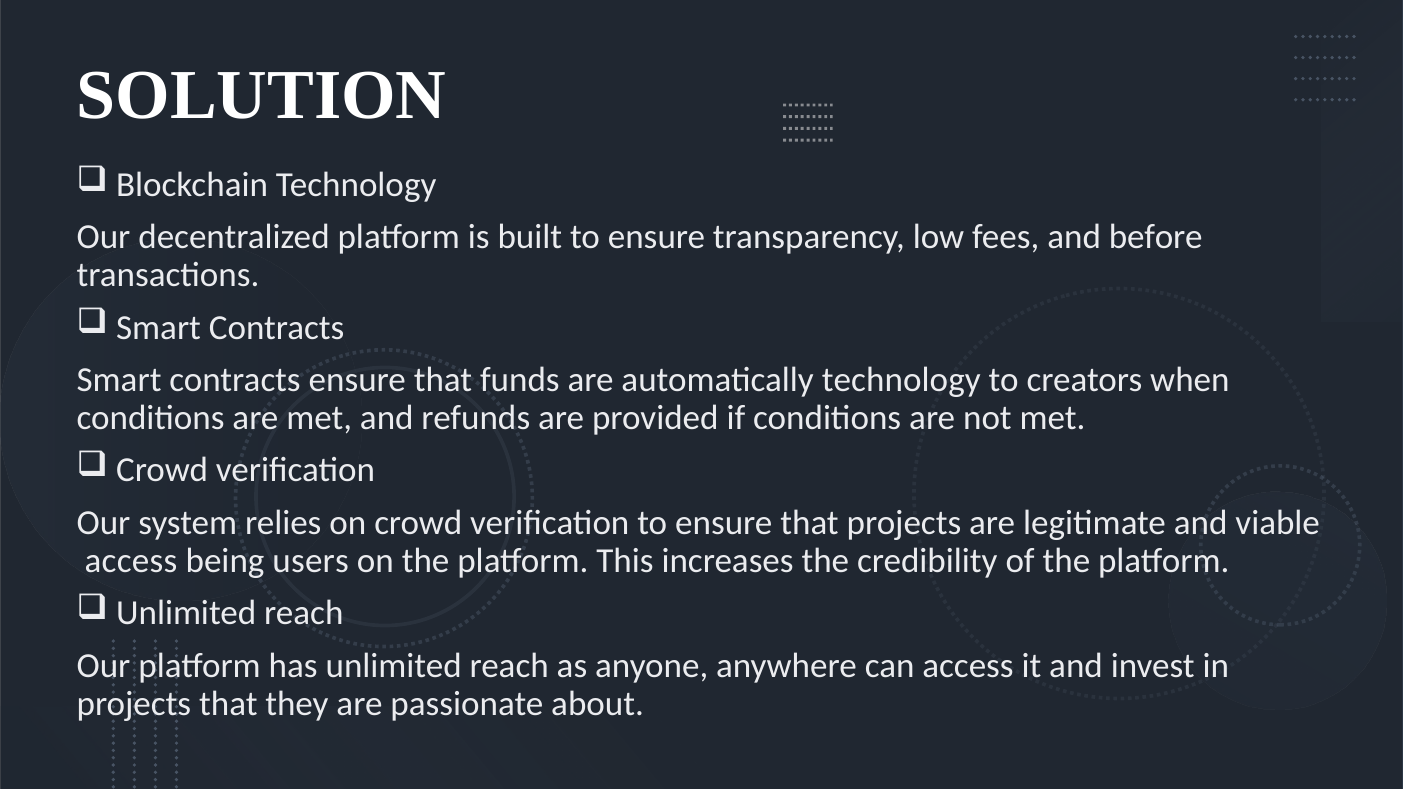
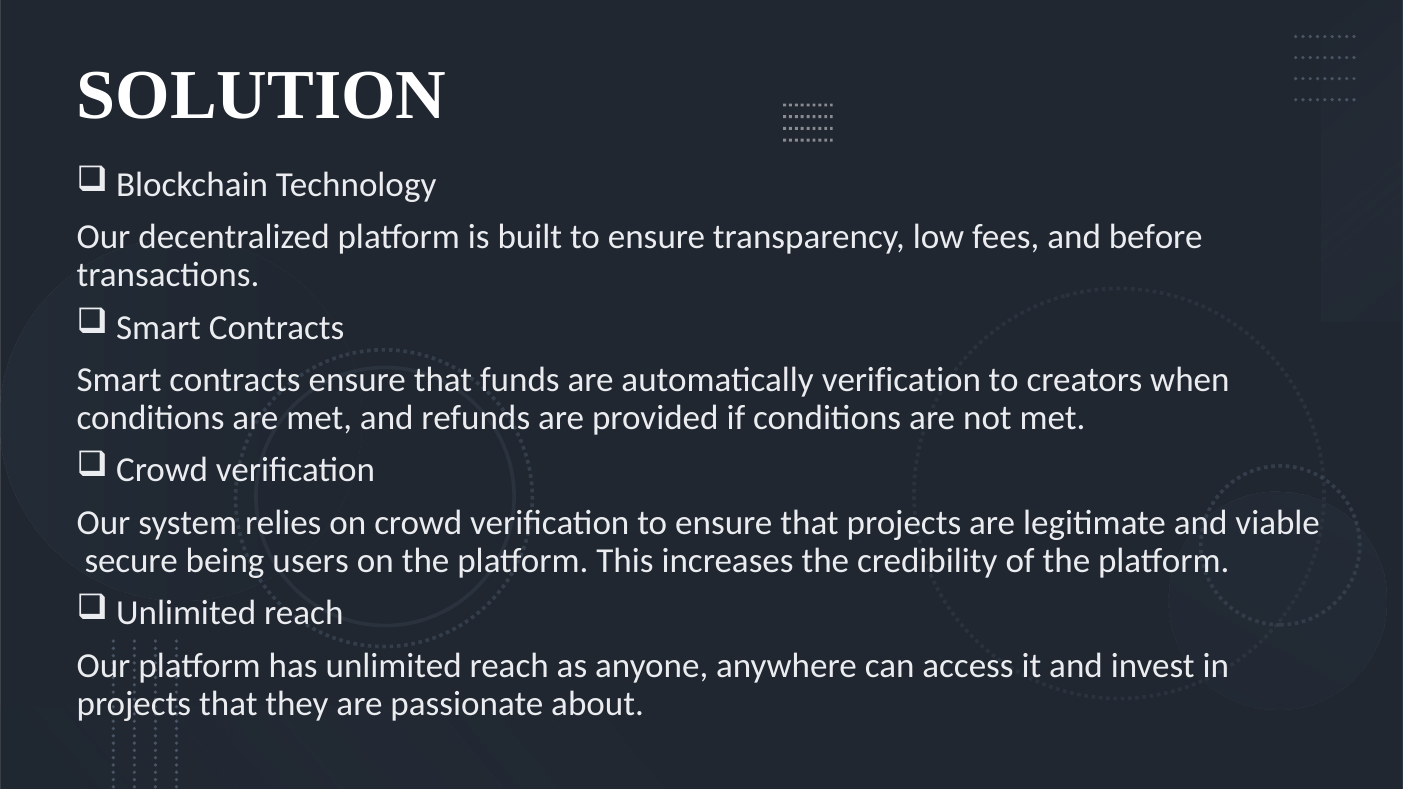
automatically technology: technology -> verification (901, 380)
access: access -> secure (131, 561)
